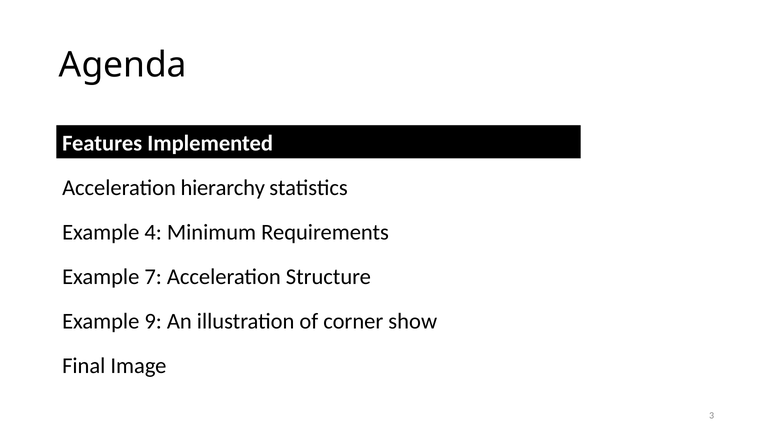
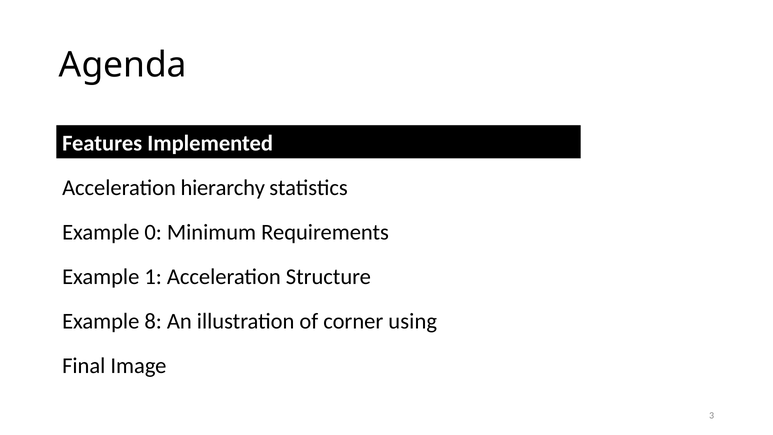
4: 4 -> 0 (153, 232)
7: 7 -> 1 (153, 276)
9: 9 -> 8 (153, 321)
show: show -> using (413, 321)
